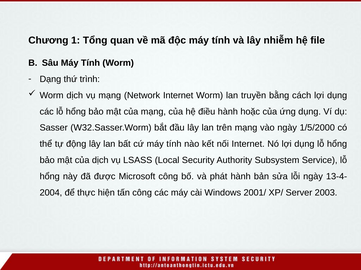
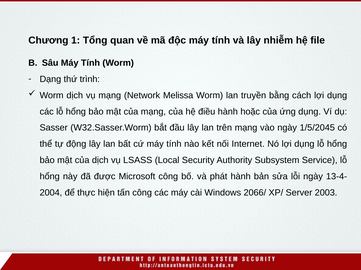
Network Internet: Internet -> Melissa (178, 96)
1/5/2000: 1/5/2000 -> 1/5/2045 (317, 128)
2001/: 2001/ -> 2066/ (255, 193)
